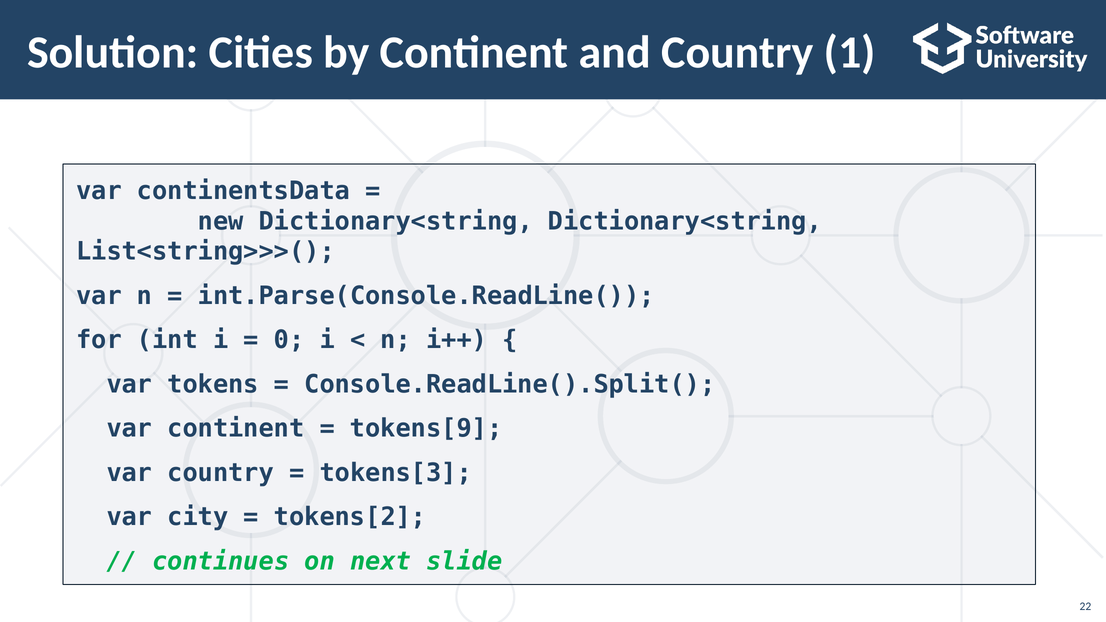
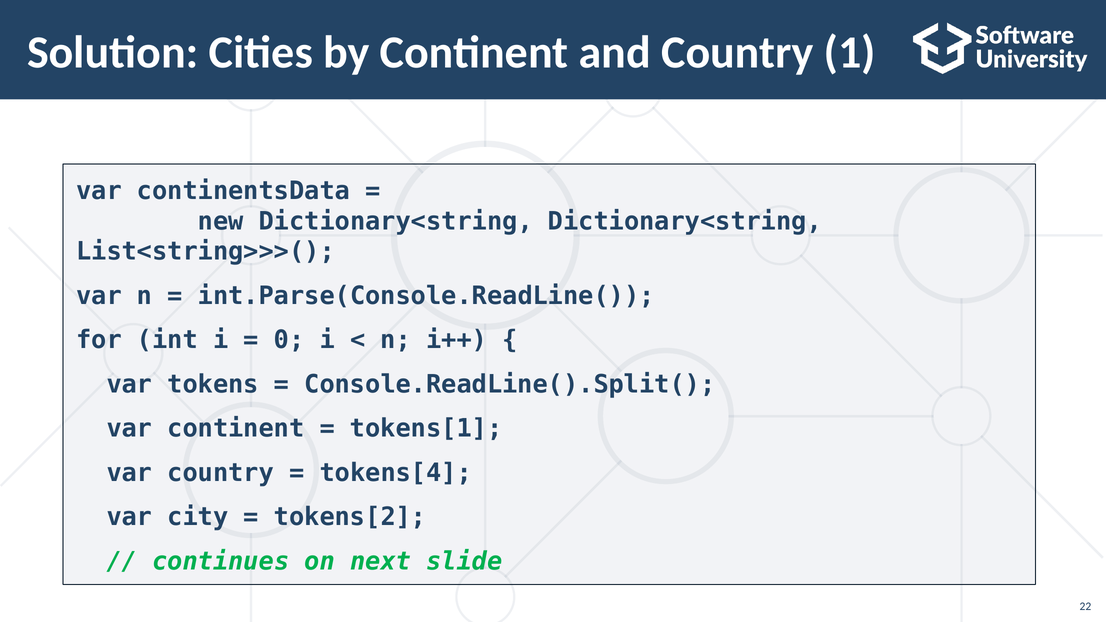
tokens[9: tokens[9 -> tokens[1 (426, 429)
tokens[3: tokens[3 -> tokens[4 (396, 473)
